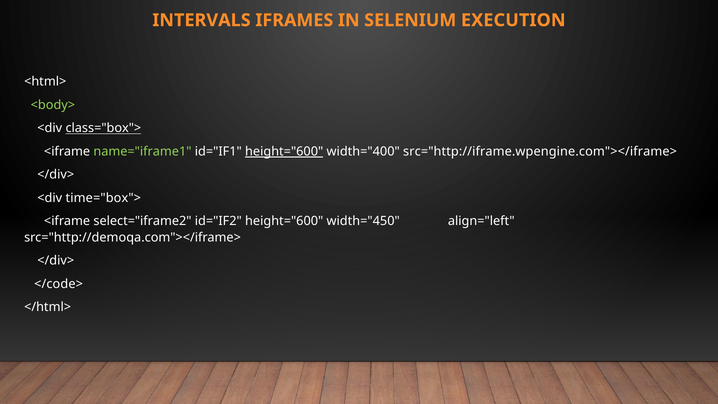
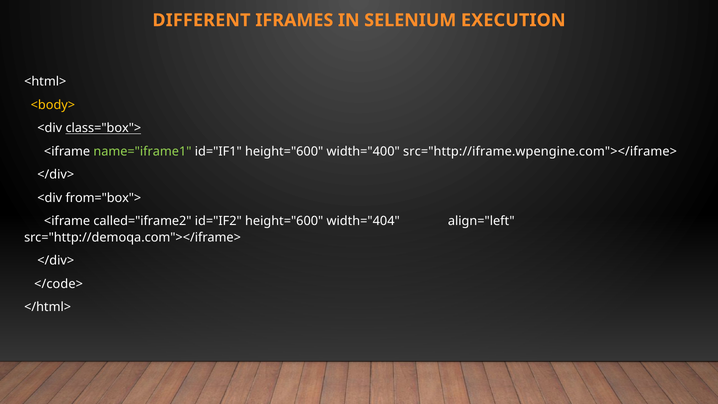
INTERVALS: INTERVALS -> DIFFERENT (201, 20)
<body> colour: light green -> yellow (53, 105)
height="600 underline: present -> none (284, 151)
time="box">: time="box"> -> from="box"> (103, 198)
select="iframe2: select="iframe2 -> called="iframe2 (142, 221)
width="450: width="450 -> width="404 (363, 221)
